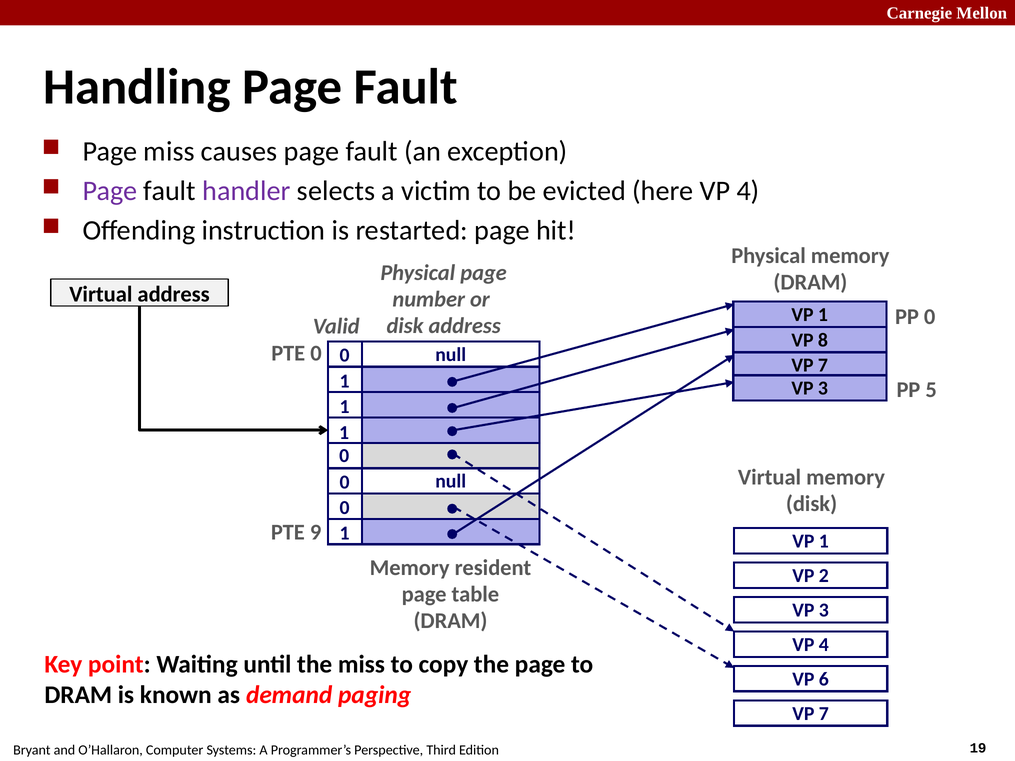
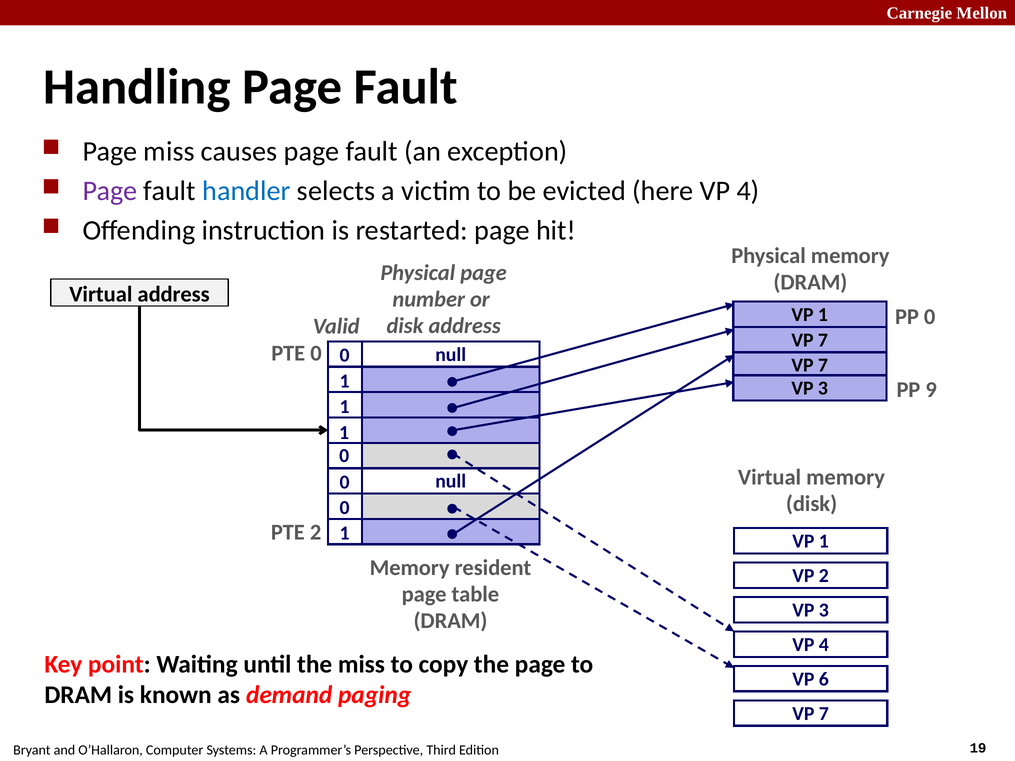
handler colour: purple -> blue (246, 191)
8: 8 -> 7 (823, 340)
5: 5 -> 9 (931, 390)
PTE 9: 9 -> 2 (316, 532)
